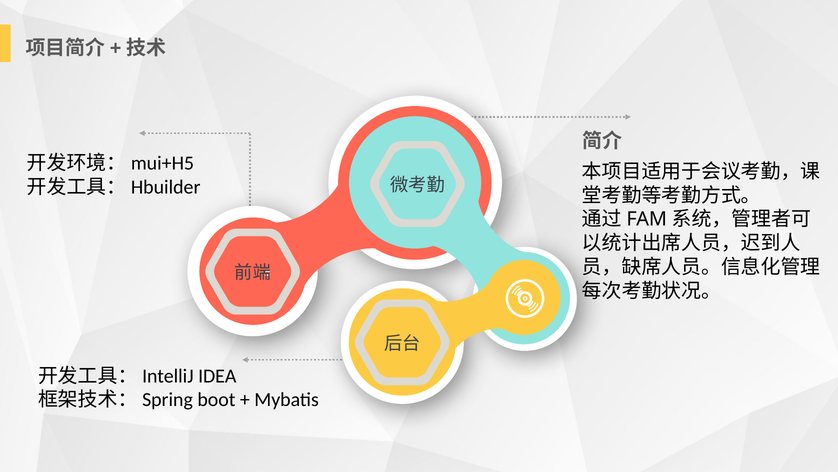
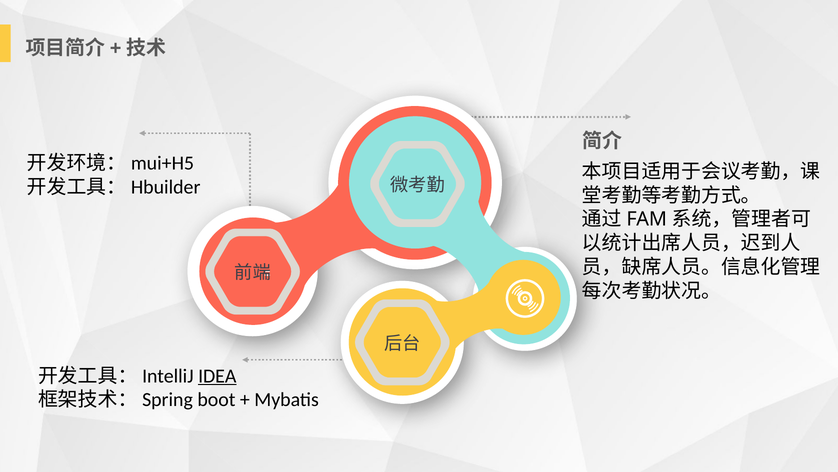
IDEA underline: none -> present (217, 376)
